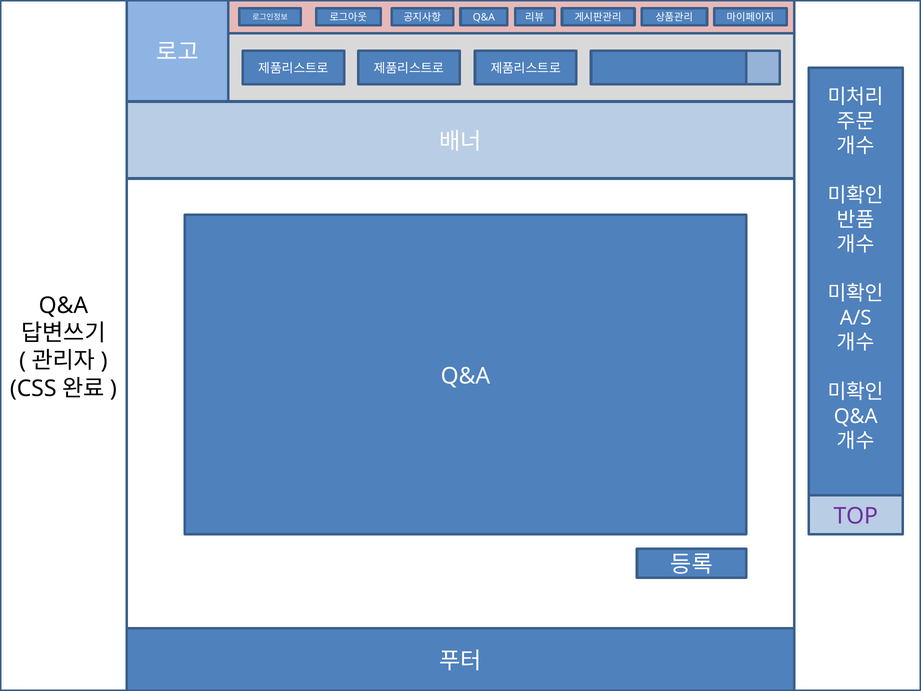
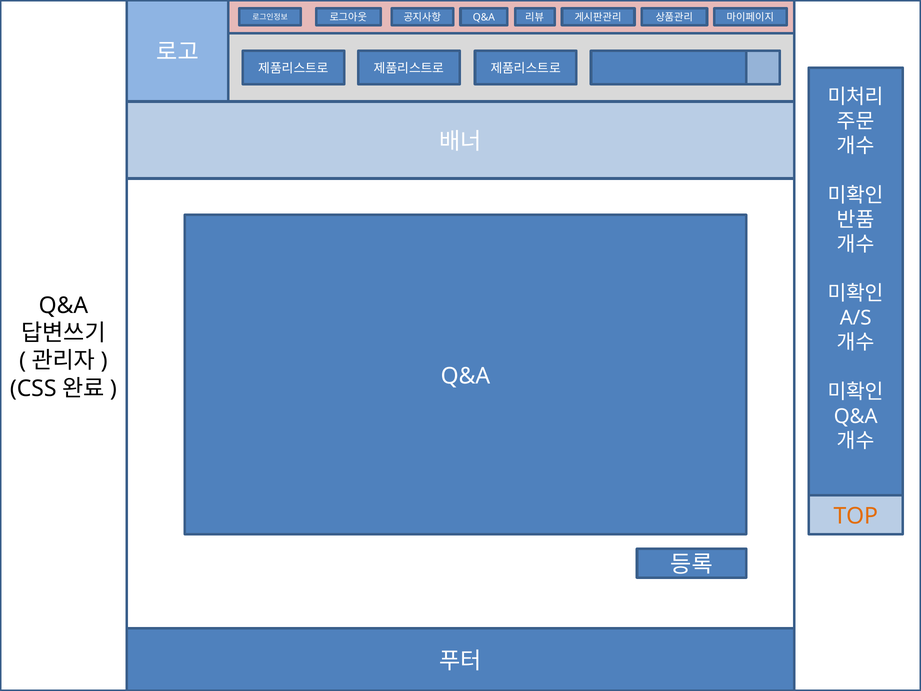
TOP colour: purple -> orange (856, 516)
